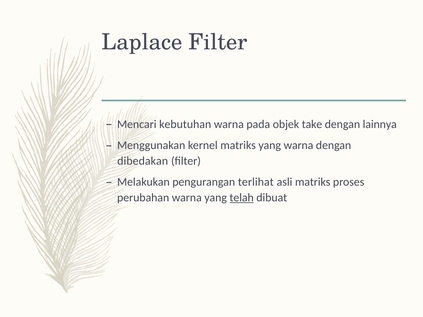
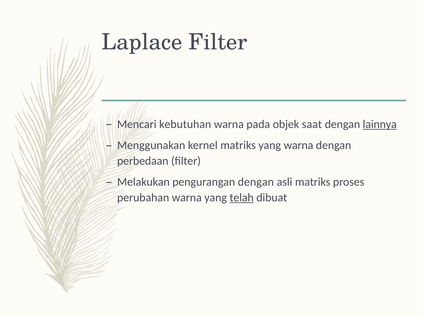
take: take -> saat (312, 124)
lainnya underline: none -> present (380, 124)
dibedakan: dibedakan -> perbedaan (143, 161)
pengurangan terlihat: terlihat -> dengan (256, 182)
